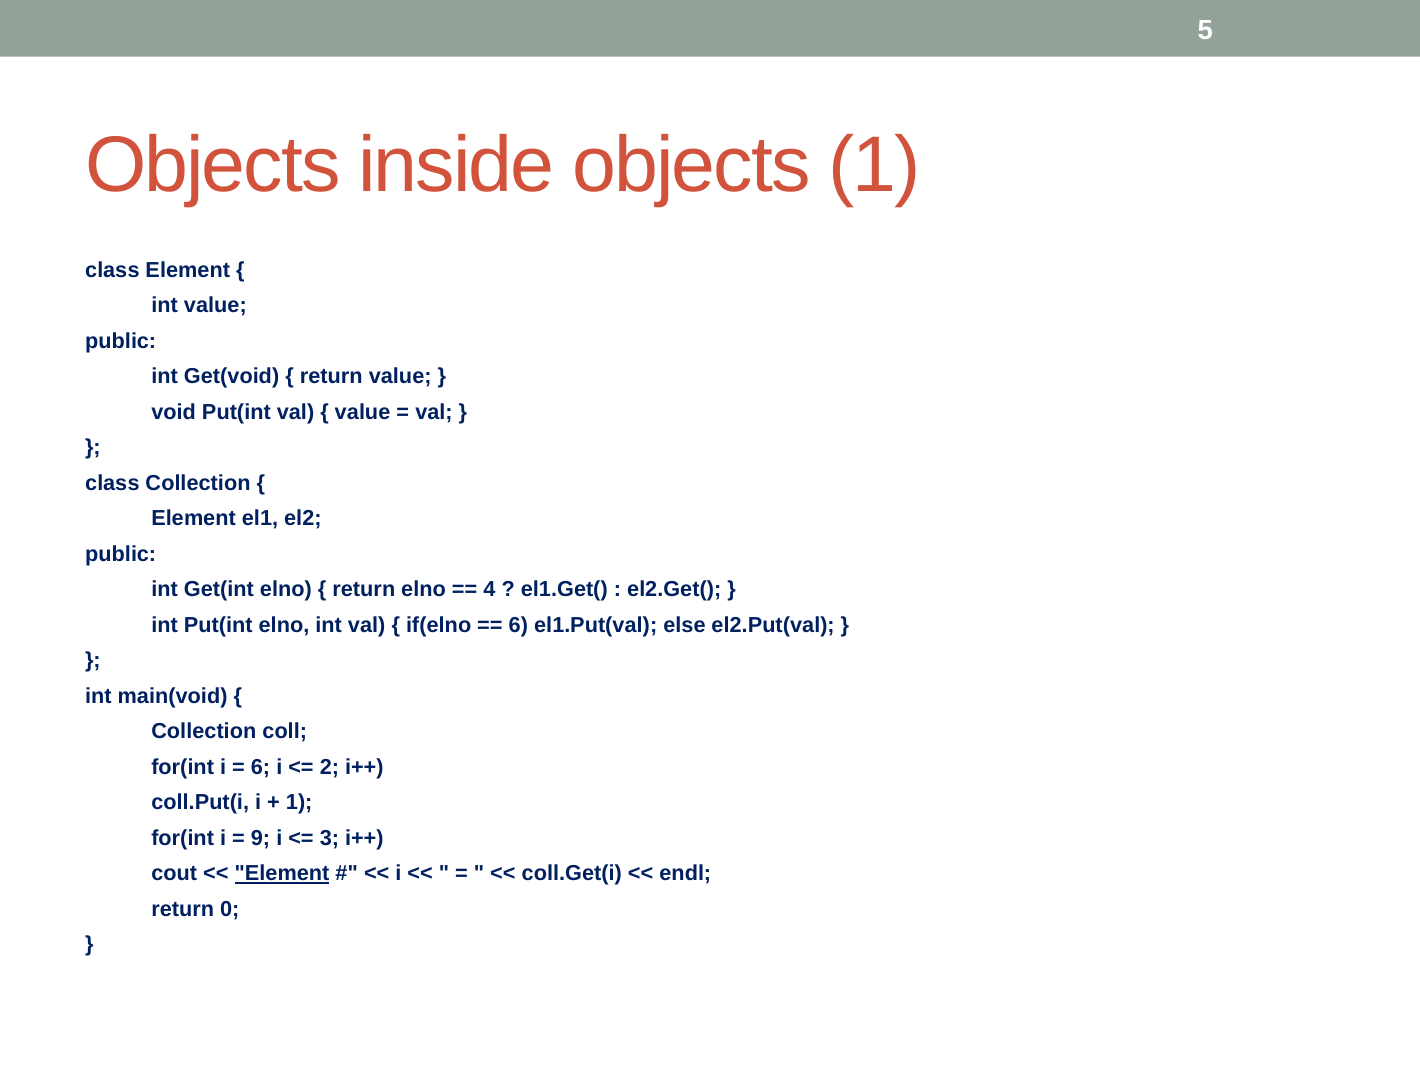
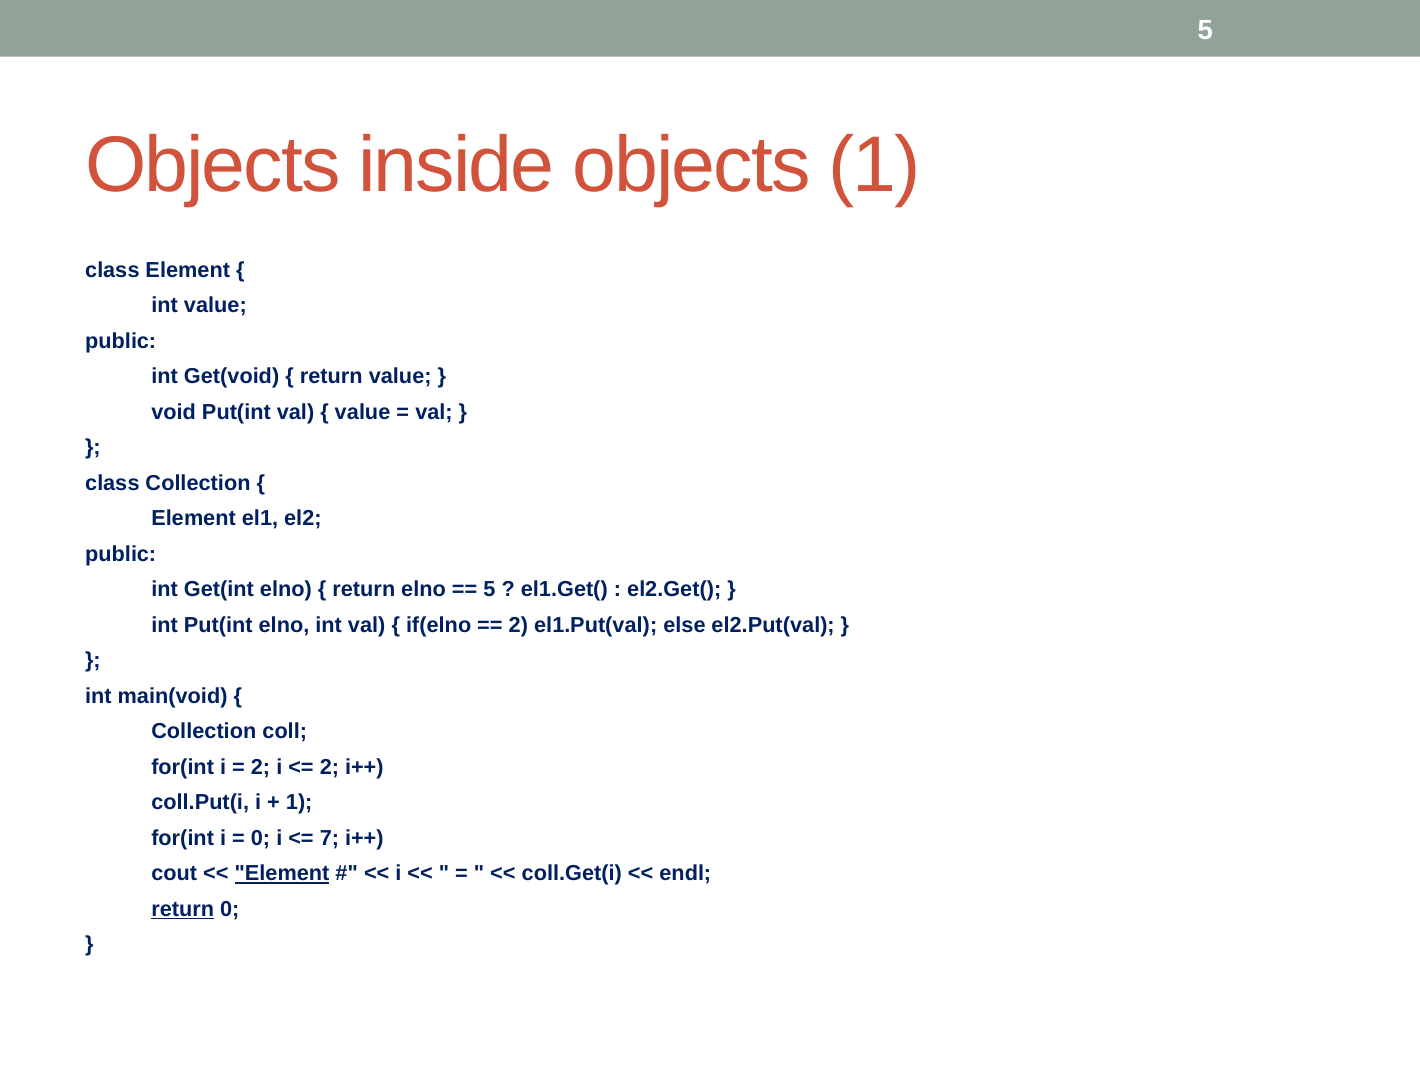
4: 4 -> 5 (489, 590)
6: 6 -> 2 (518, 625)
6: 6 -> 2 (260, 767)
9: 9 -> 0 (260, 838)
3: 3 -> 7 (329, 838)
return underline: none -> present (183, 909)
